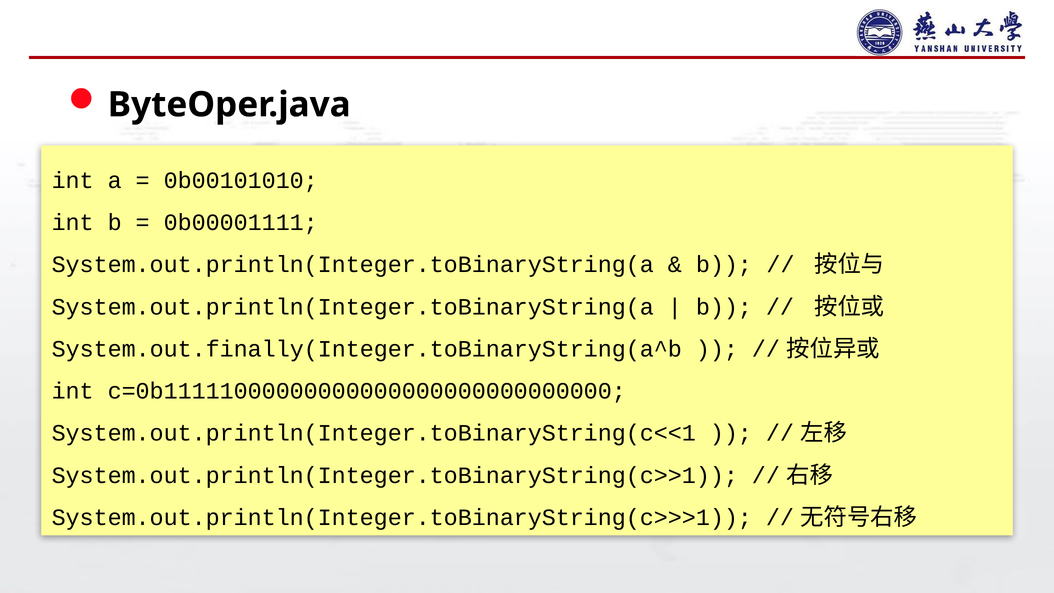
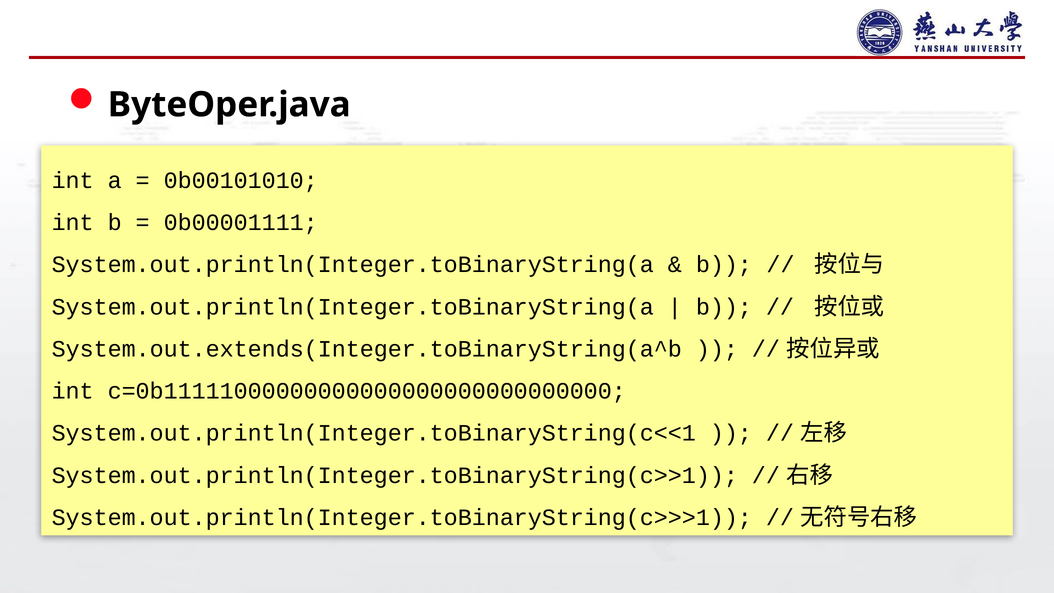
System.out.finally(Integer.toBinaryString(a^b: System.out.finally(Integer.toBinaryString(a^b -> System.out.extends(Integer.toBinaryString(a^b (367, 349)
